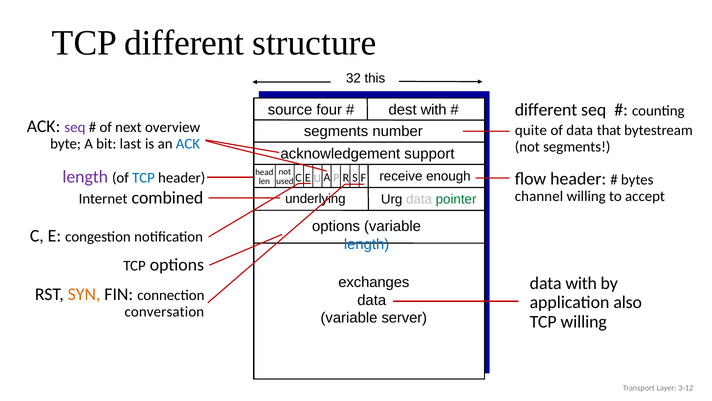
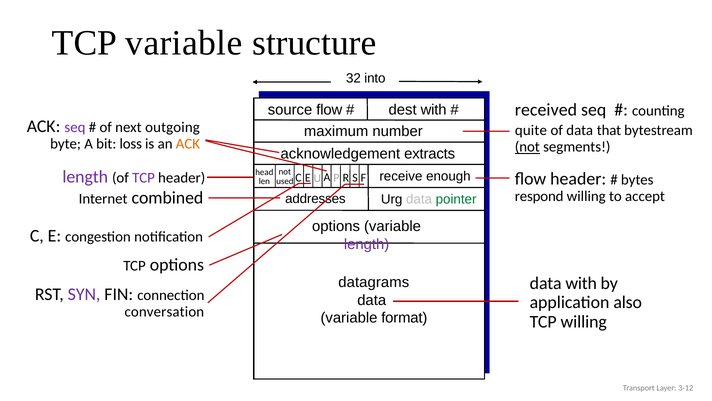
TCP different: different -> variable (184, 43)
this: this -> into (375, 78)
different: different -> received (546, 110)
source four: four -> flow (329, 110)
overview: overview -> outgoing (173, 127)
segments: segments -> maximum (336, 131)
last: last -> loss (131, 144)
ACK colour: blue -> orange (188, 144)
not underline: none -> present (527, 147)
support: support -> extracts (430, 154)
TCP colour: blue -> purple (144, 178)
channel: channel -> respond (539, 196)
underlying: underlying -> addresses (315, 199)
length colour: blue -> purple (367, 244)
exchanges: exchanges -> datagrams (374, 282)
SYN colour: orange -> purple (84, 294)
server: server -> format (404, 318)
